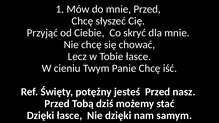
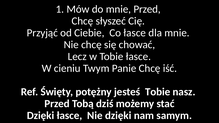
Co skryć: skryć -> łasce (135, 33)
jesteś Przed: Przed -> Tobie (158, 92)
